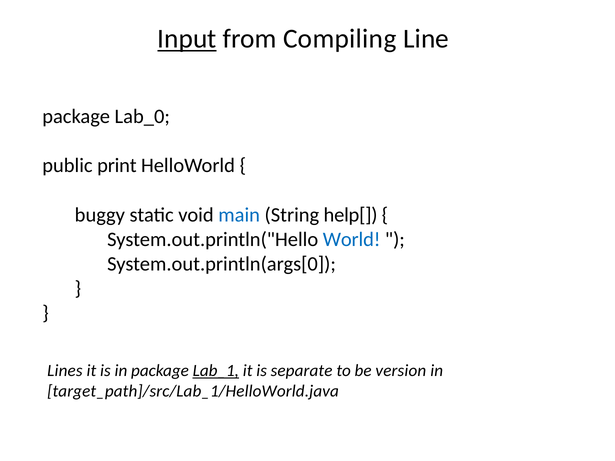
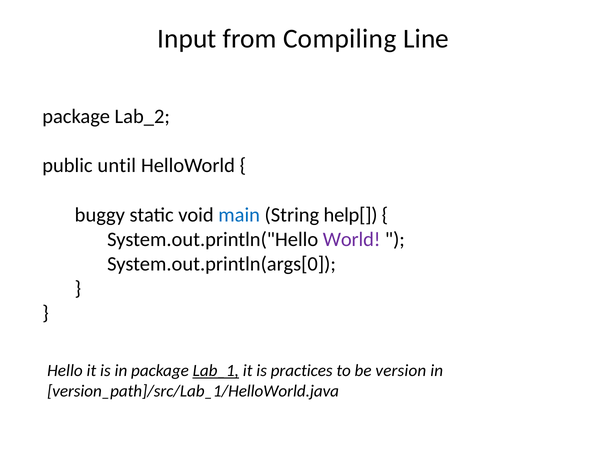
Input underline: present -> none (187, 39)
Lab_0: Lab_0 -> Lab_2 (142, 117)
print: print -> until (117, 166)
World colour: blue -> purple (352, 240)
Lines: Lines -> Hello (65, 371)
separate: separate -> practices (302, 371)
target_path]/src/Lab_1/HelloWorld.java: target_path]/src/Lab_1/HelloWorld.java -> version_path]/src/Lab_1/HelloWorld.java (193, 392)
